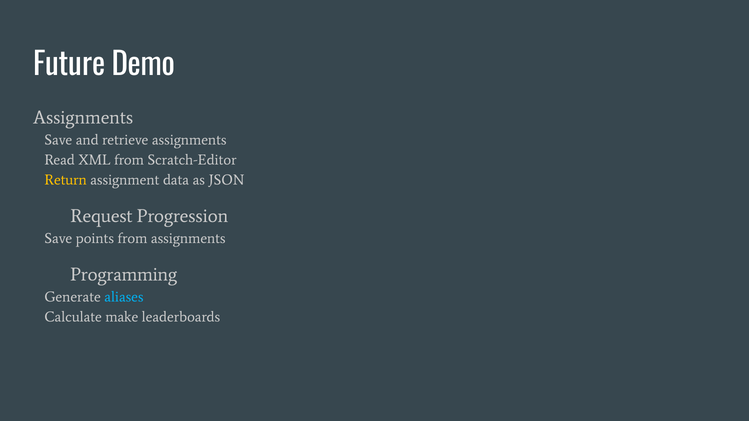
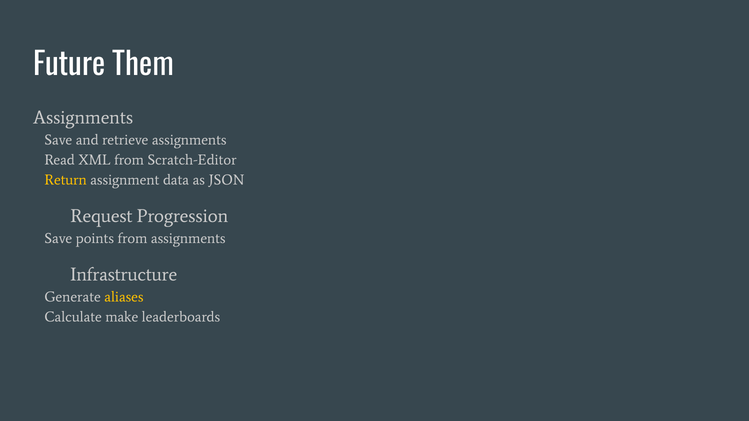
Demo: Demo -> Them (143, 65)
Programming: Programming -> Infrastructure (124, 275)
aliases colour: light blue -> yellow (124, 297)
